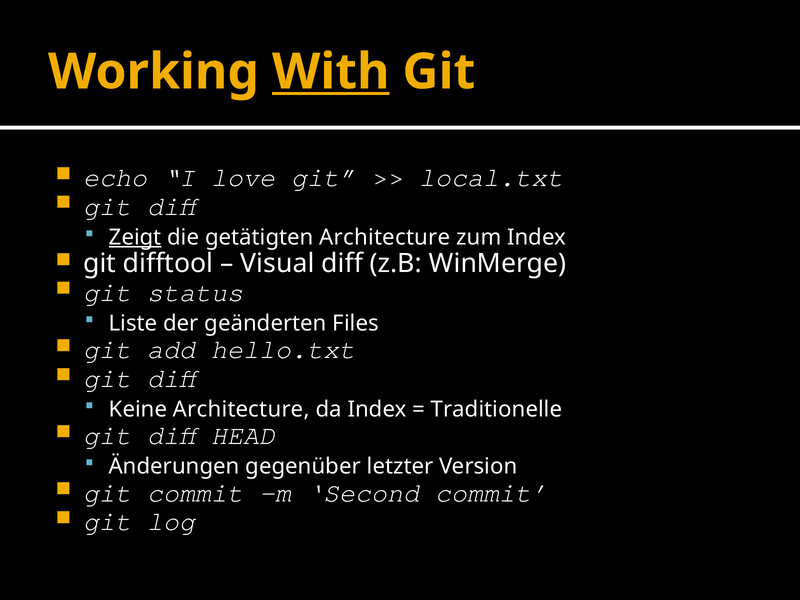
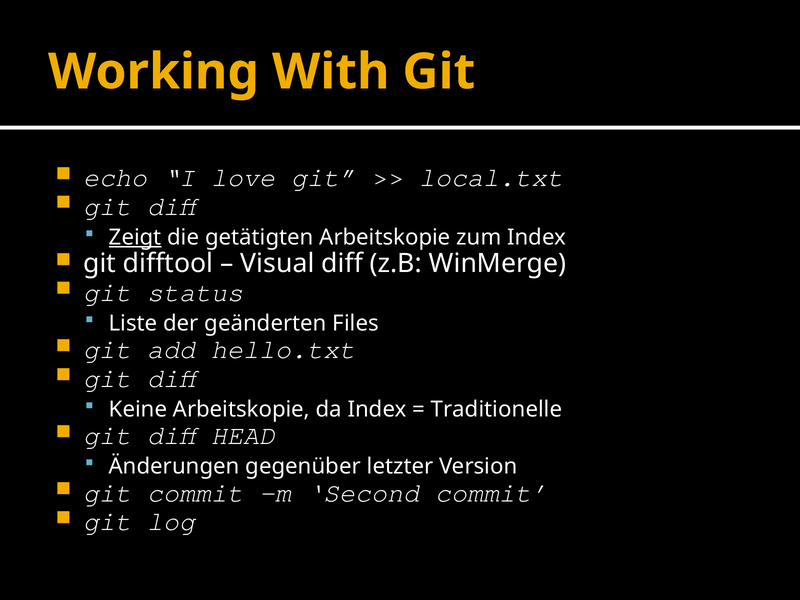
With underline: present -> none (331, 72)
getätigten Architecture: Architecture -> Arbeitskopie (385, 237)
Keine Architecture: Architecture -> Arbeitskopie (241, 409)
